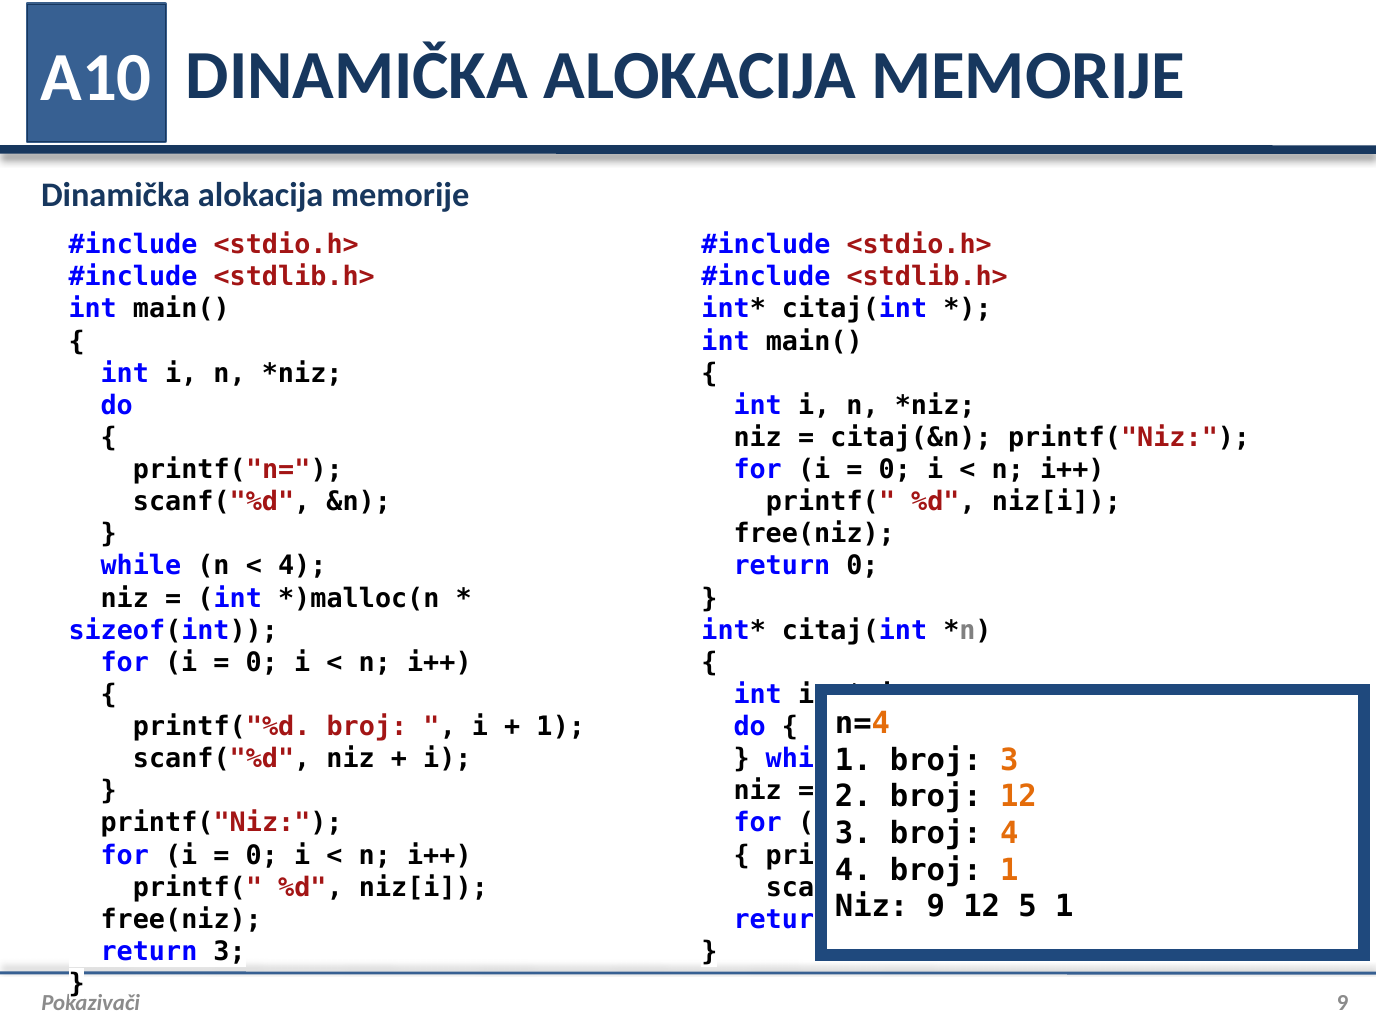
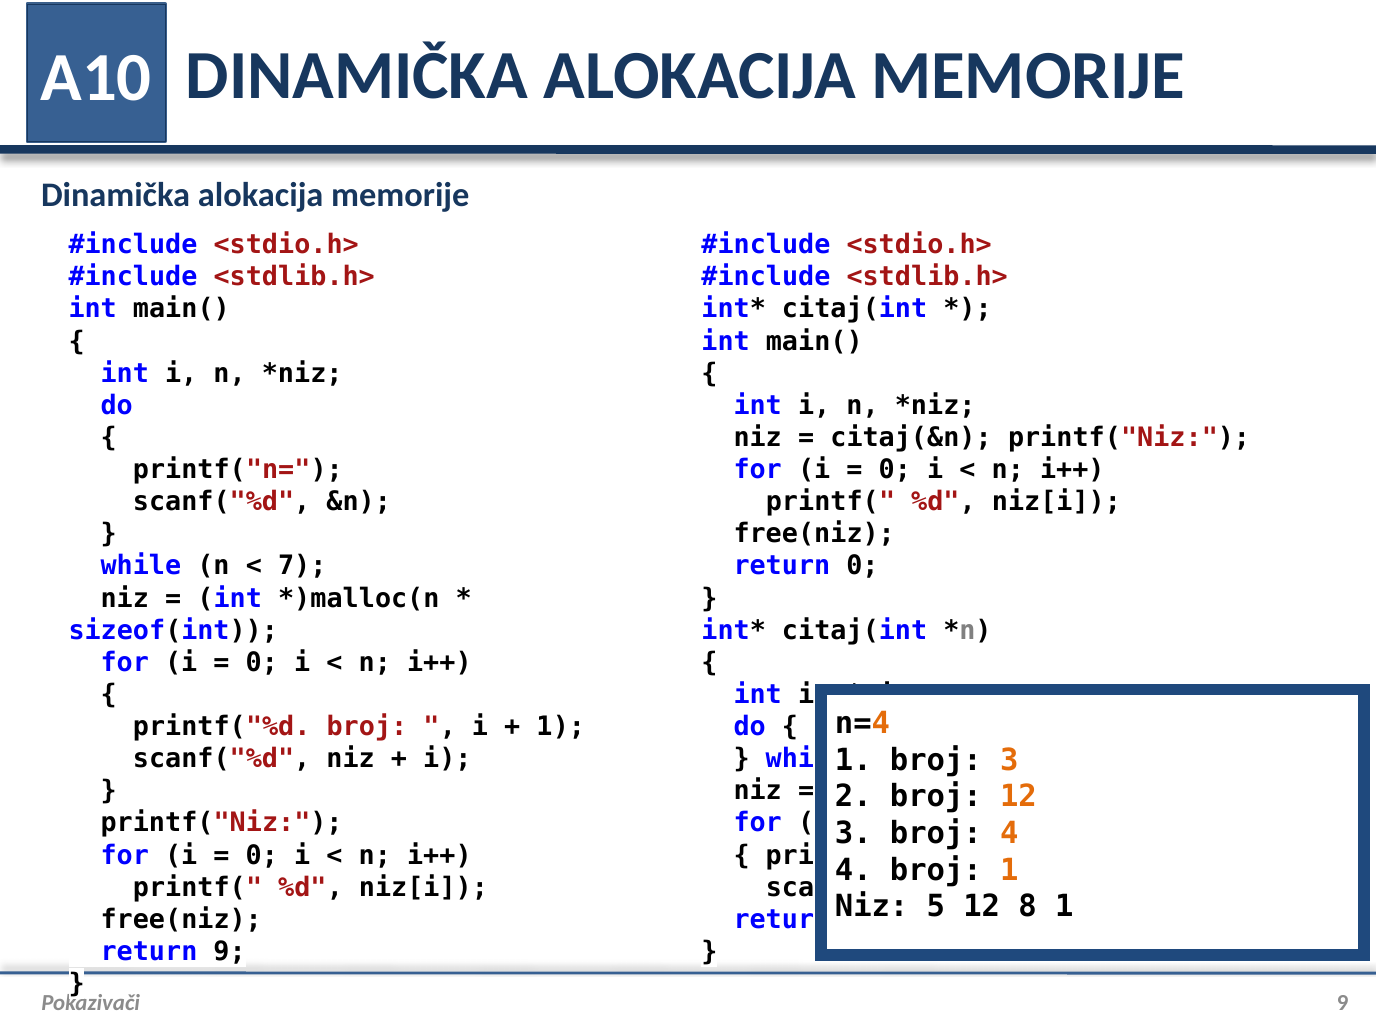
4: 4 -> 7 (302, 566)
9: 9 -> 5 (936, 907)
5: 5 -> 8 (1028, 907)
return 3: 3 -> 9 (230, 952)
